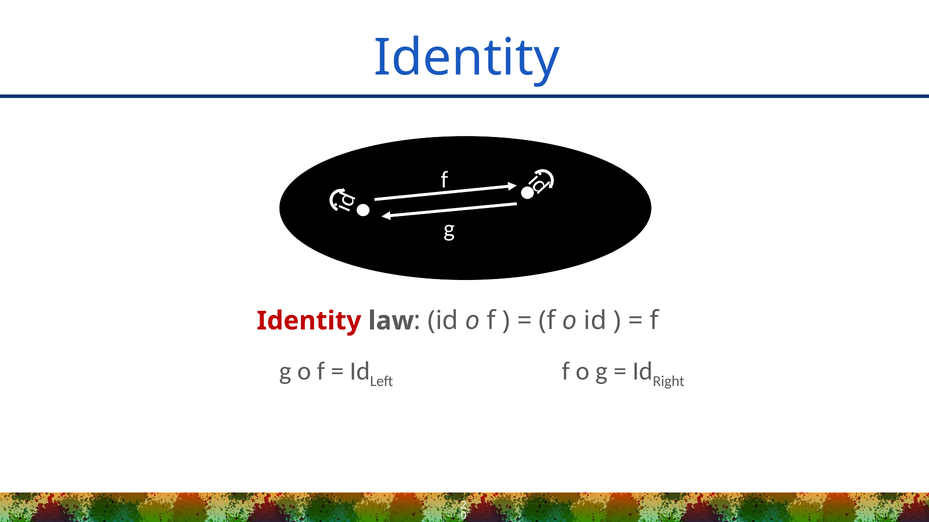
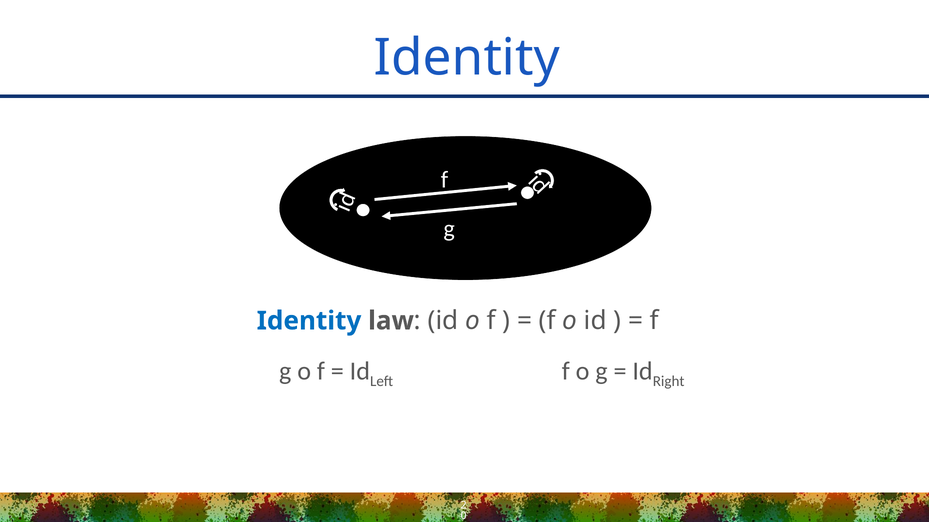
Identity colour: red -> blue (309, 321)
